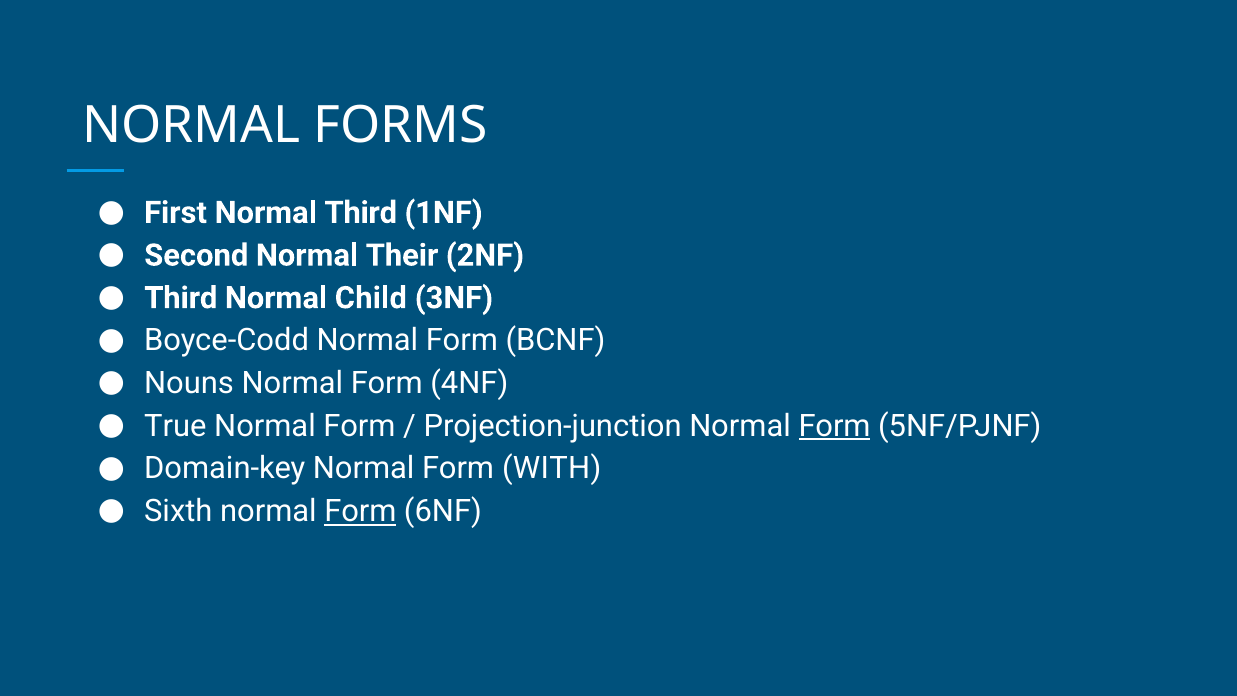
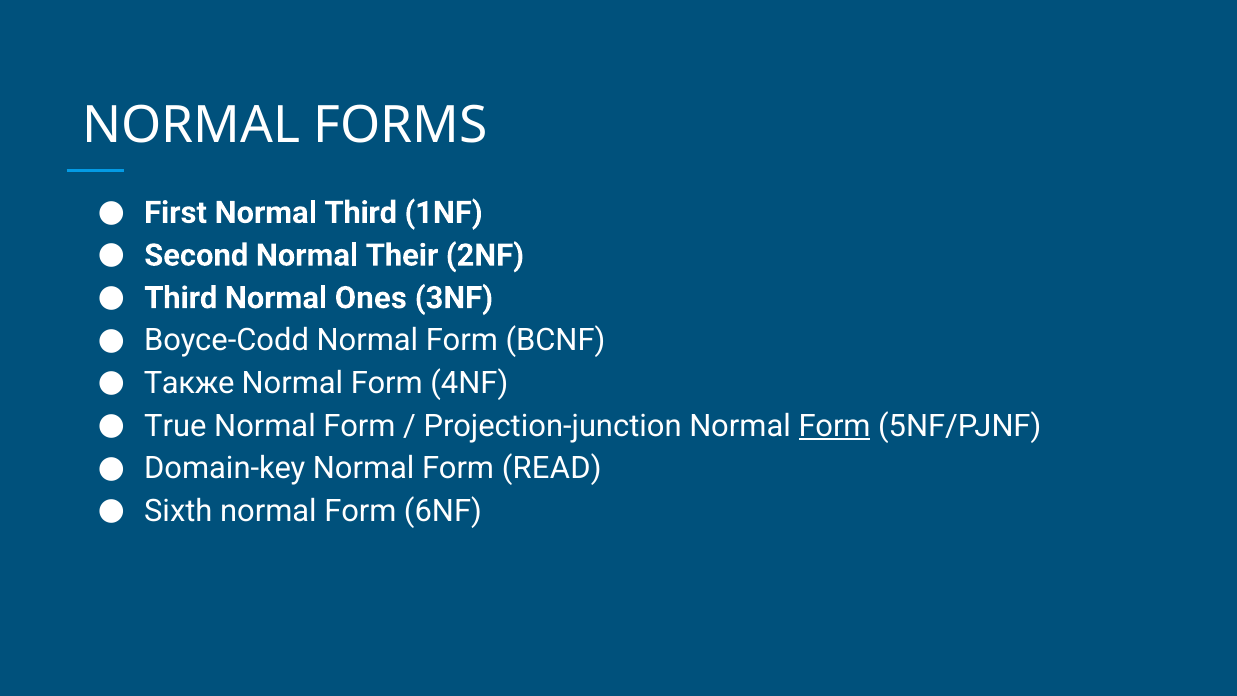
Child: Child -> Ones (371, 298)
Nouns: Nouns -> Также (189, 383)
WITH: WITH -> READ (552, 469)
Form underline: present -> none (360, 511)
